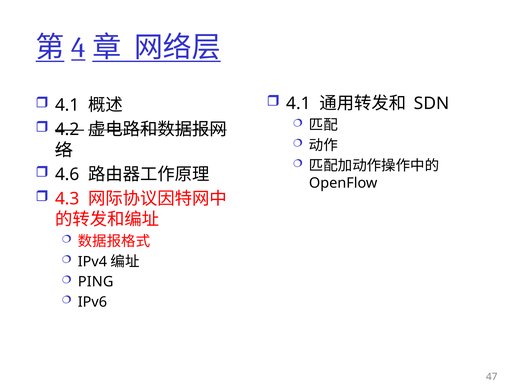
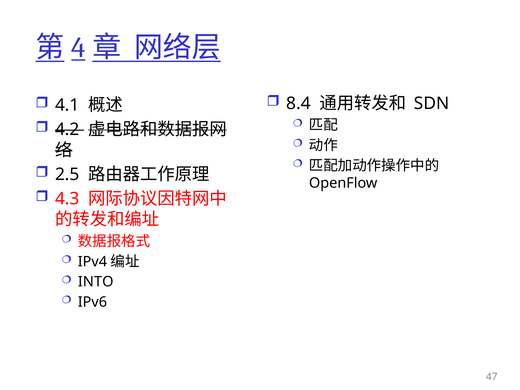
4.1: 4.1 -> 8.4 (298, 103)
4.6: 4.6 -> 2.5 (67, 175)
PING: PING -> INTO (96, 282)
